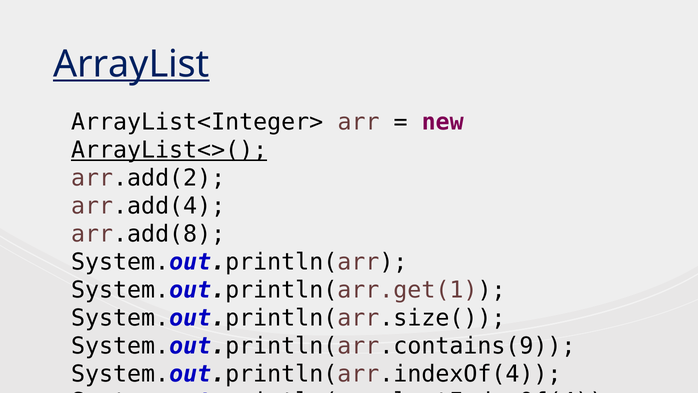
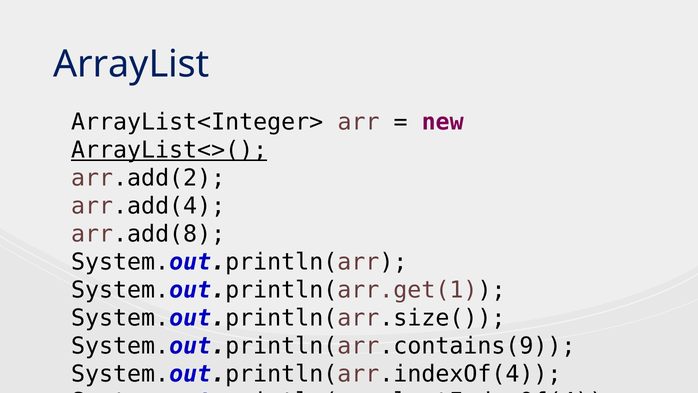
ArrayList underline: present -> none (131, 64)
